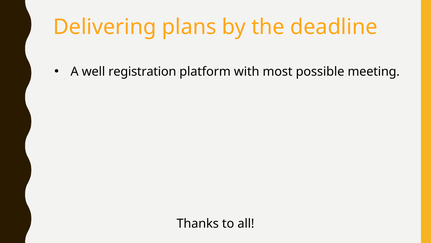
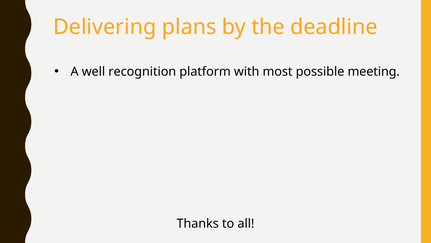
registration: registration -> recognition (142, 72)
